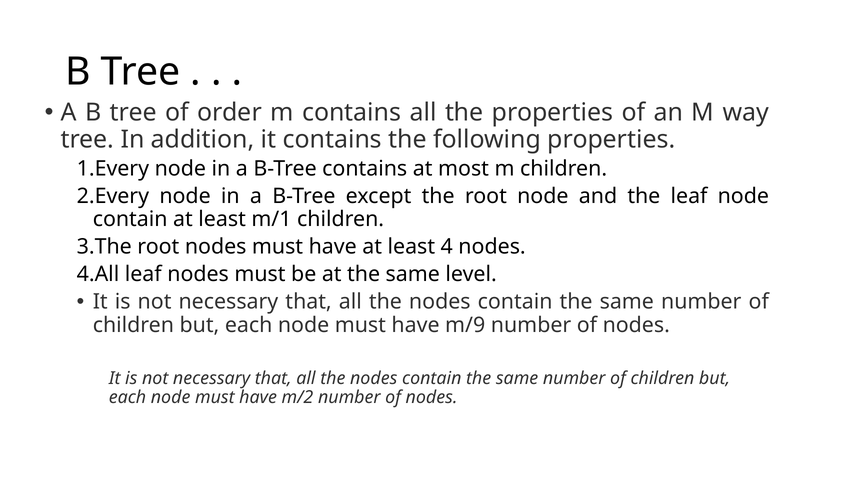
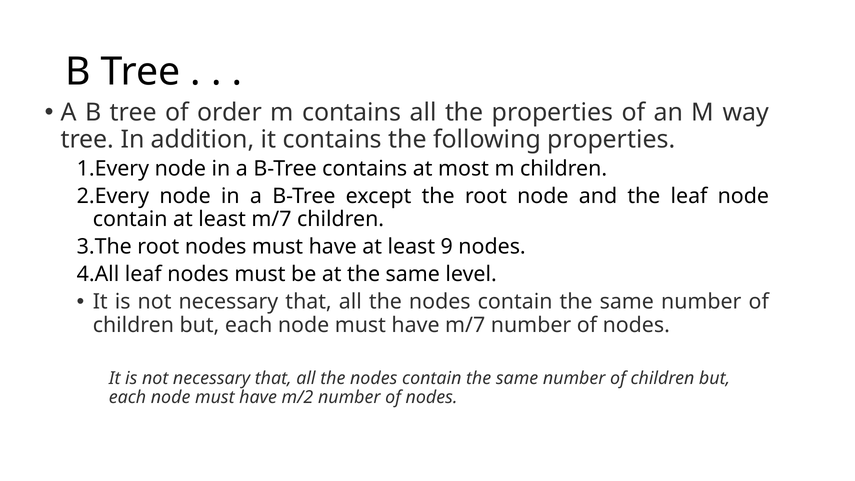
least m/1: m/1 -> m/7 (271, 219)
4: 4 -> 9 (447, 247)
have m/9: m/9 -> m/7 (465, 325)
